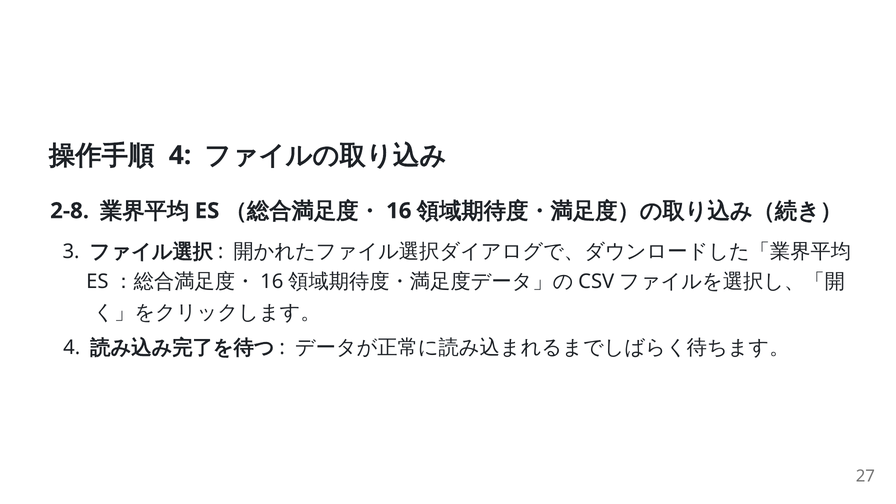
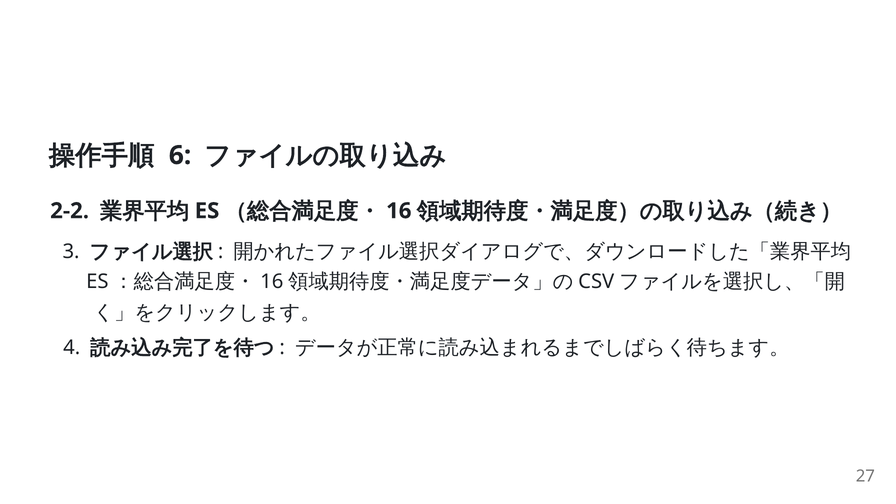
4: 4 -> 6 (180, 155)
2-8: 2-8 -> 2-2 (70, 211)
